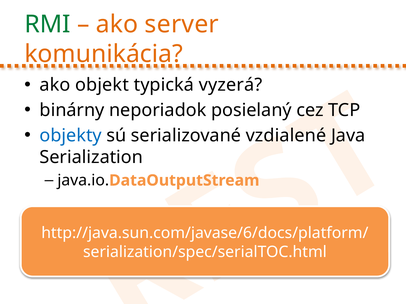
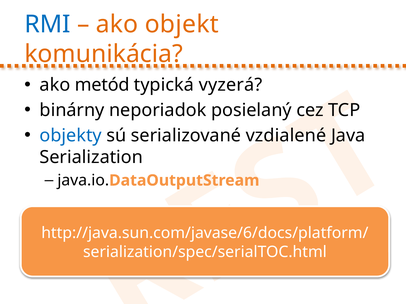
RMI colour: green -> blue (48, 24)
server: server -> objekt (182, 24)
objekt: objekt -> metód (102, 85)
